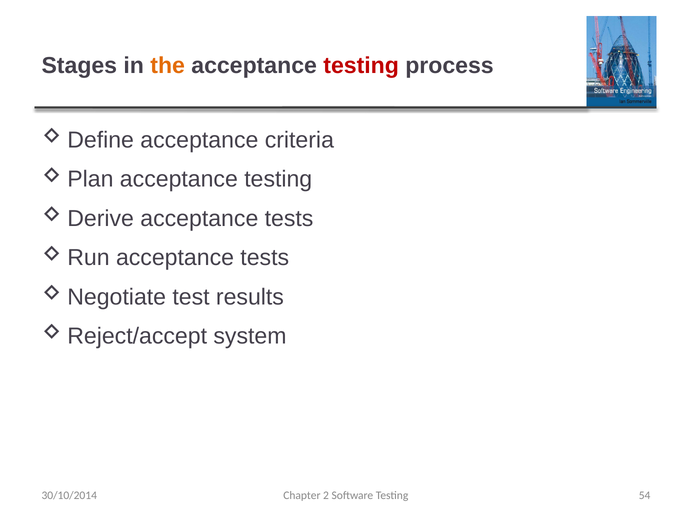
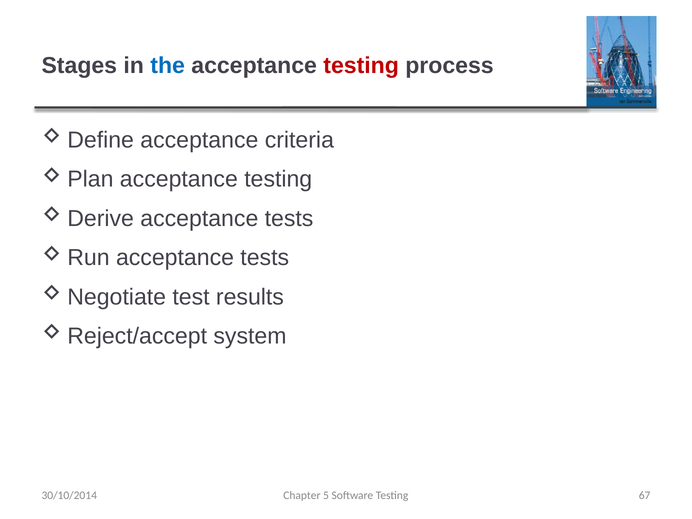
the colour: orange -> blue (168, 66)
2: 2 -> 5 (326, 496)
54: 54 -> 67 (645, 496)
